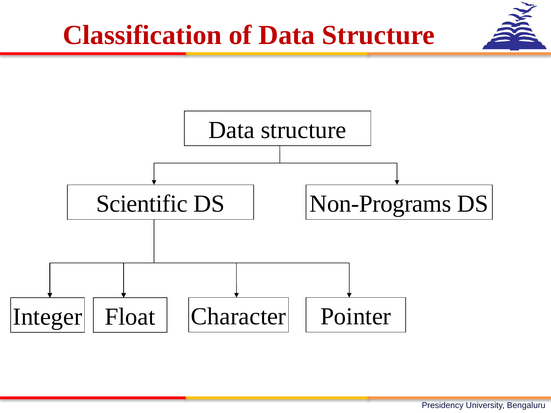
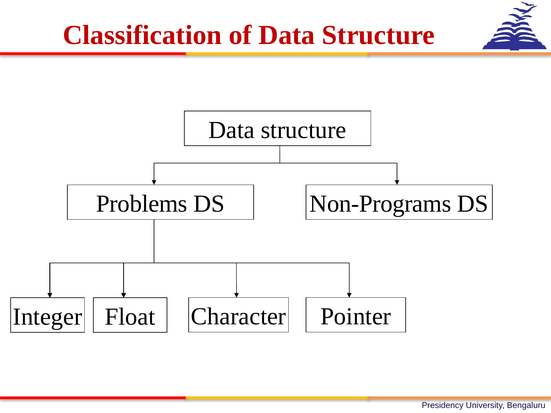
Scientific: Scientific -> Problems (142, 204)
